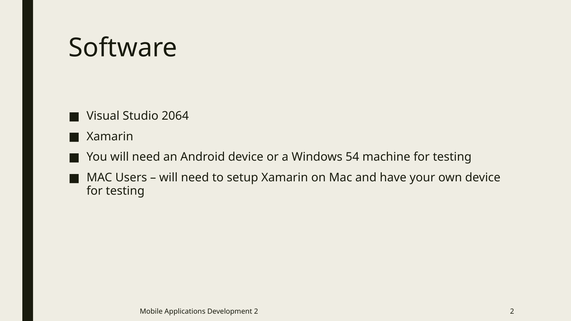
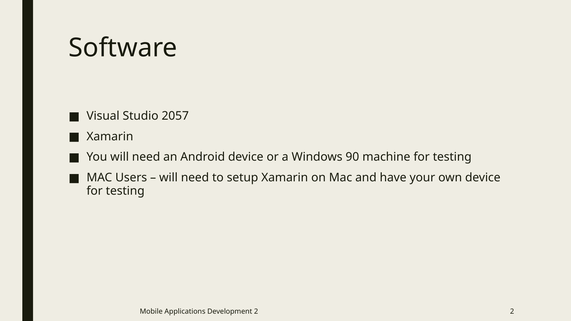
2064: 2064 -> 2057 (175, 116)
54: 54 -> 90 (352, 157)
